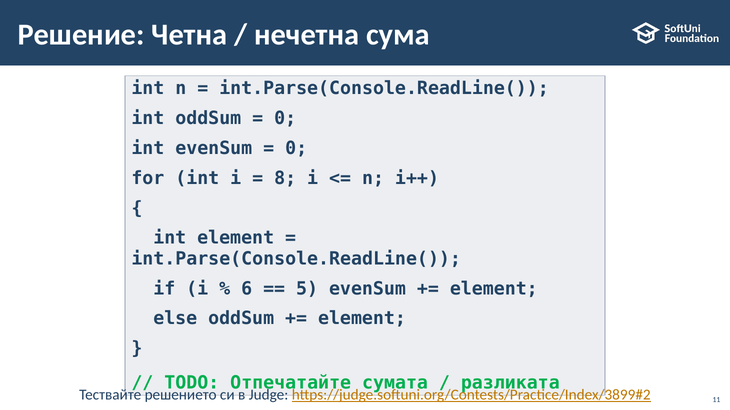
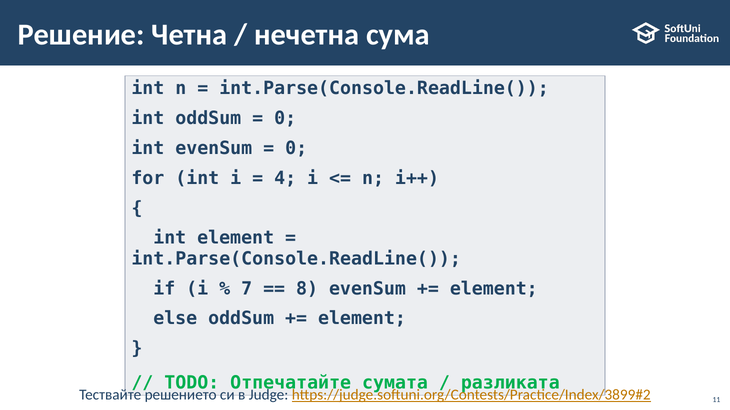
8: 8 -> 4 (285, 178)
6: 6 -> 7 (247, 289)
5: 5 -> 8 (307, 289)
